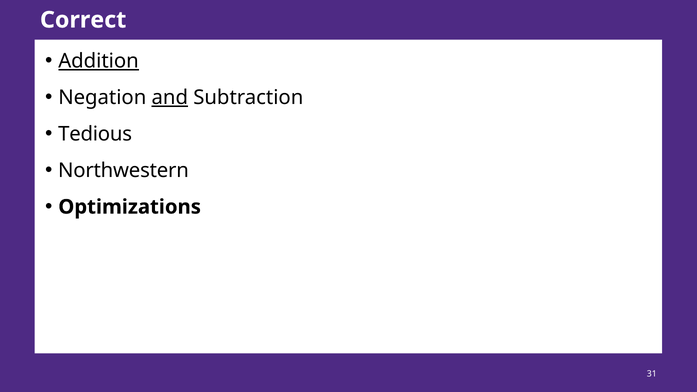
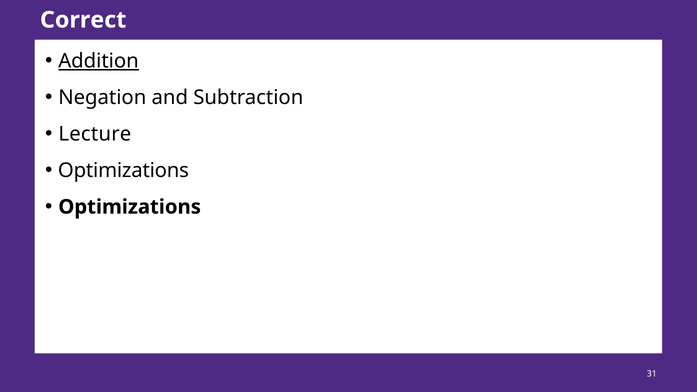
and underline: present -> none (170, 97)
Tedious: Tedious -> Lecture (95, 134)
Northwestern: Northwestern -> Optimizations (123, 170)
